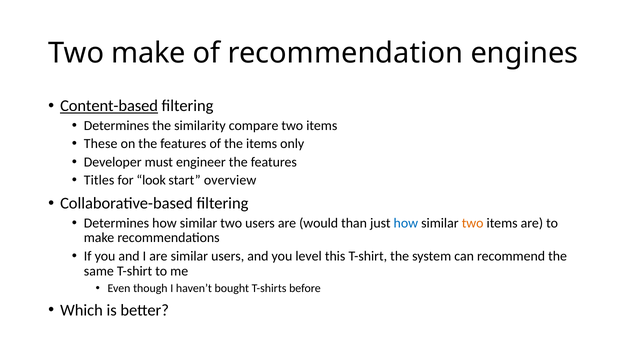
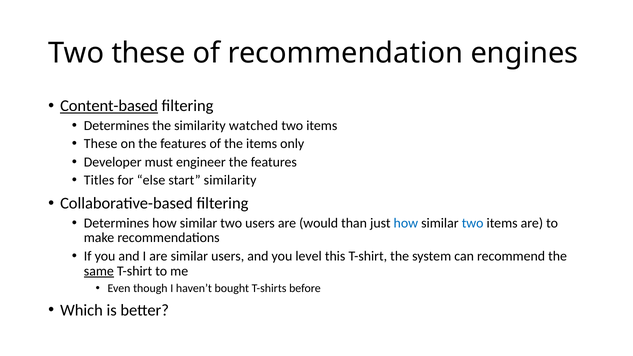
Two make: make -> these (148, 53)
compare: compare -> watched (254, 126)
look: look -> else (151, 180)
start overview: overview -> similarity (230, 180)
two colour: orange -> blue (473, 223)
same underline: none -> present (99, 271)
